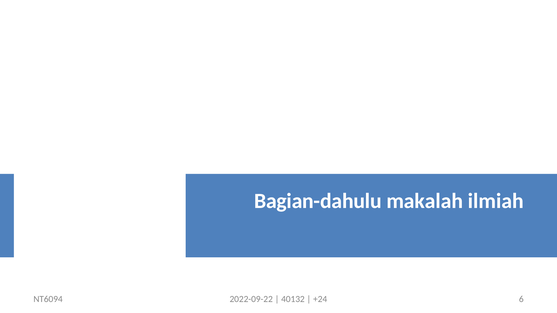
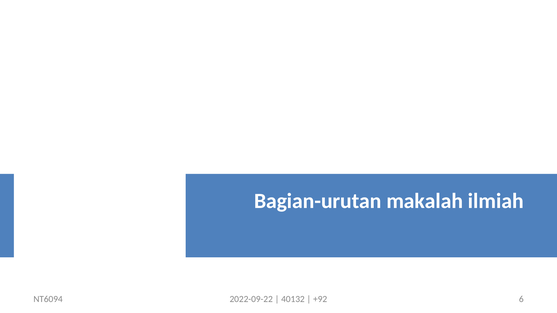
Bagian-dahulu: Bagian-dahulu -> Bagian-urutan (318, 201)
+24: +24 -> +92 (320, 299)
